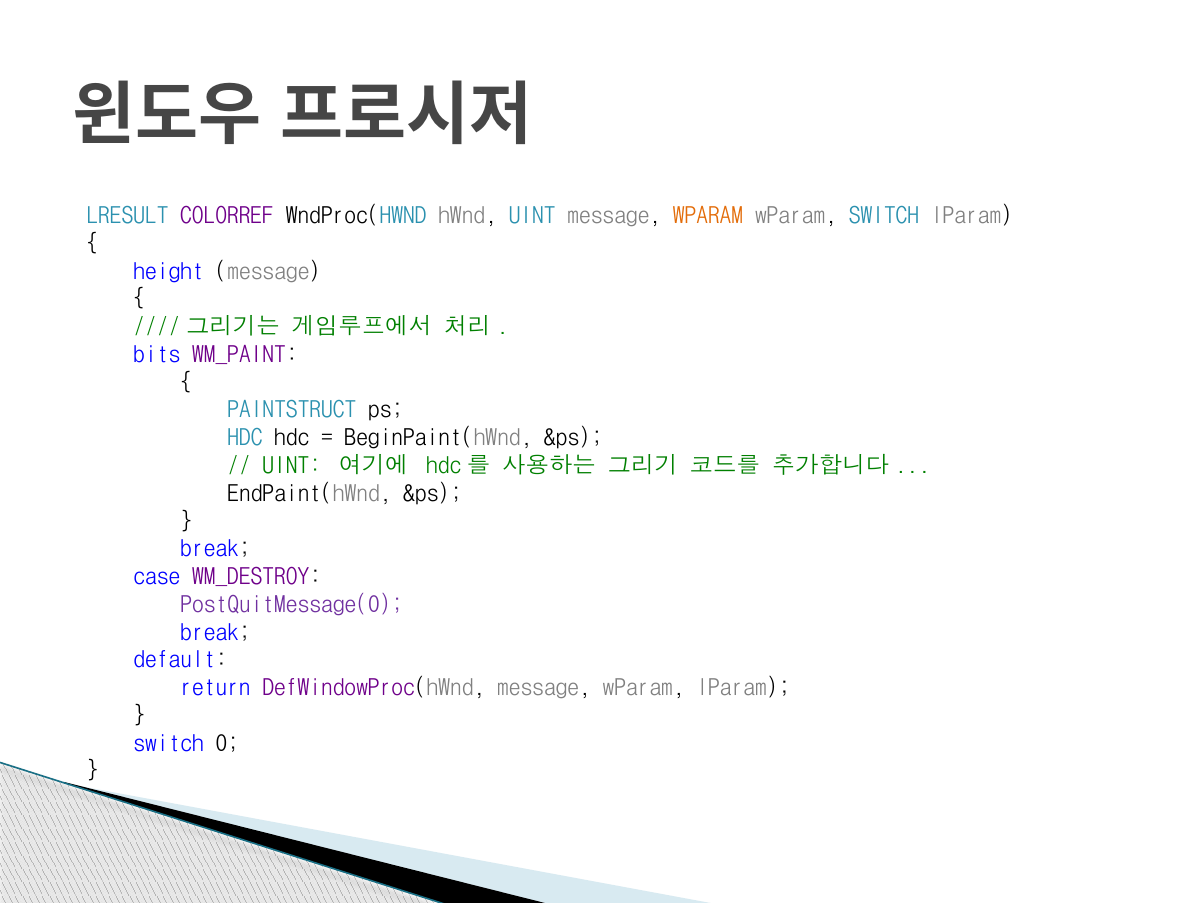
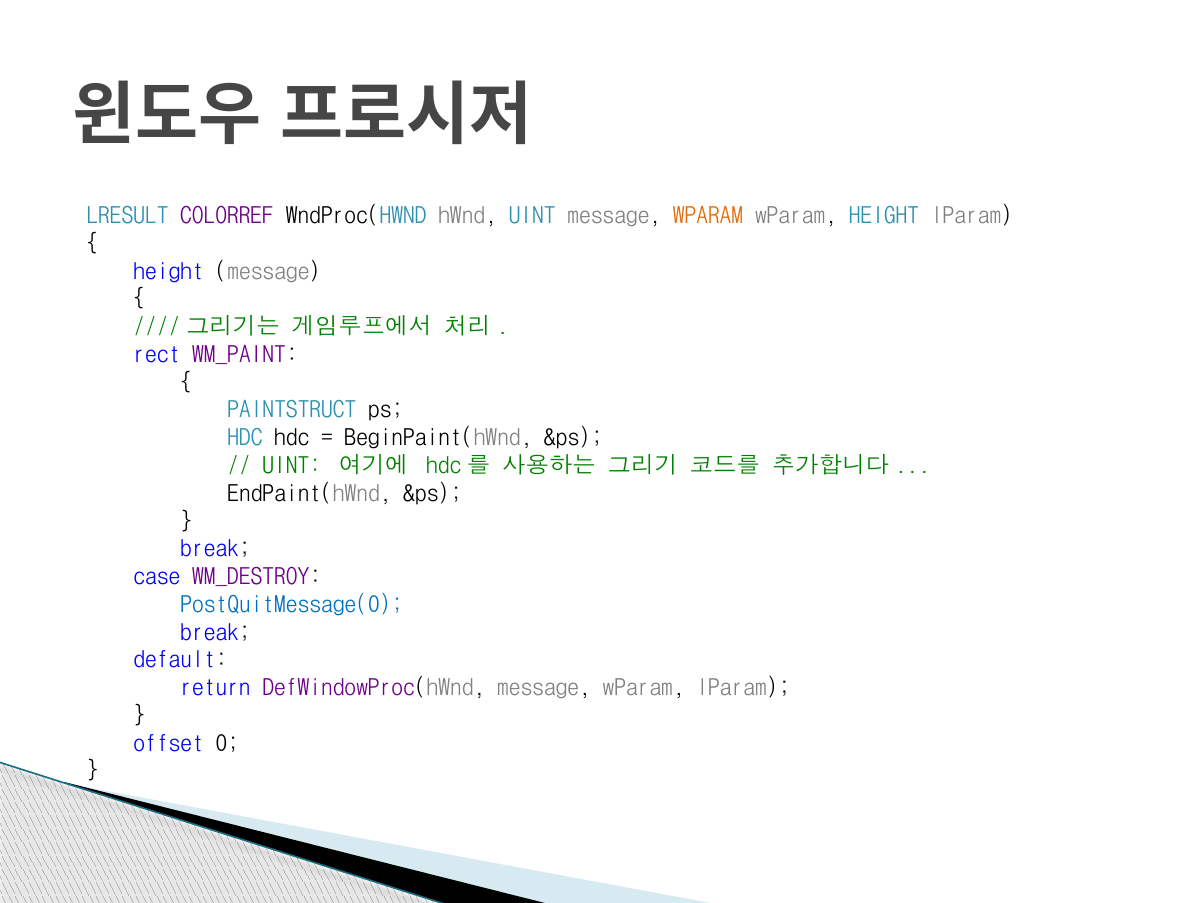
wParam SWITCH: SWITCH -> HEIGHT (884, 216)
bits: bits -> rect (157, 355)
PostQuitMessage(0 colour: purple -> blue (292, 605)
switch: switch -> offset (169, 743)
